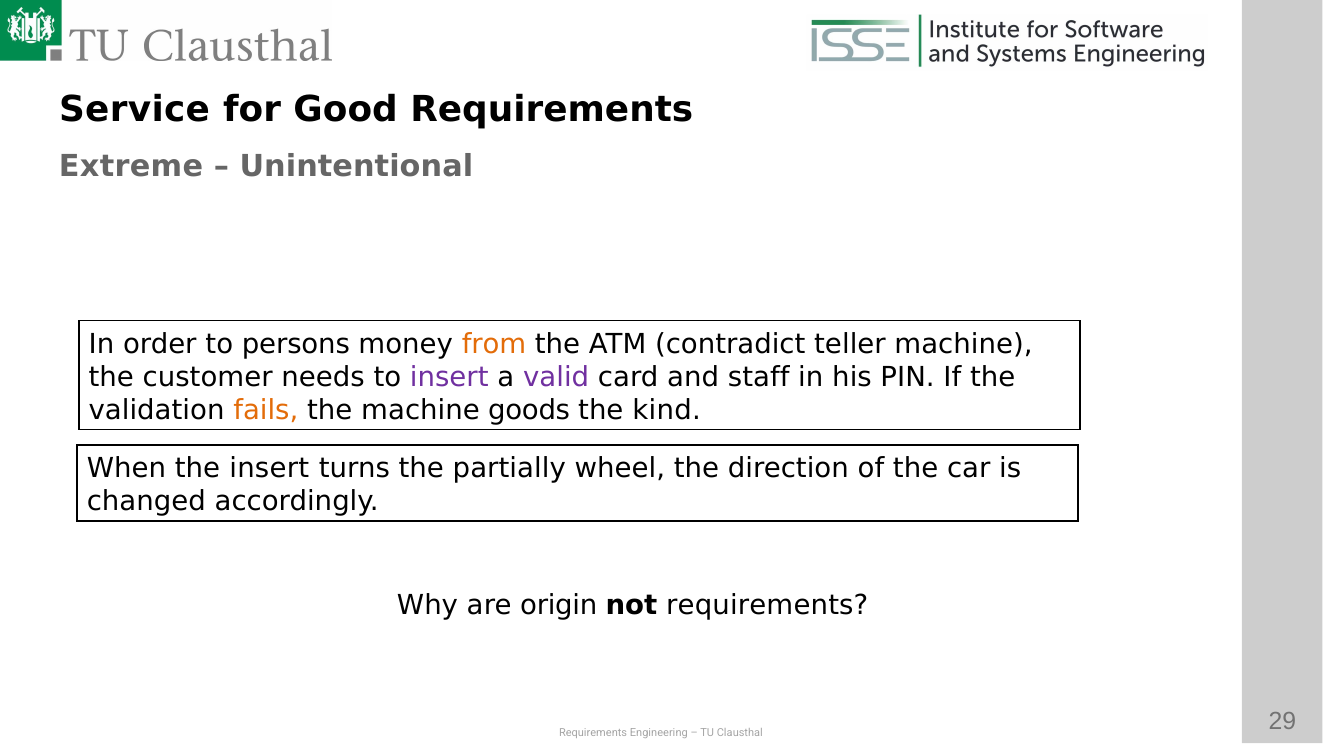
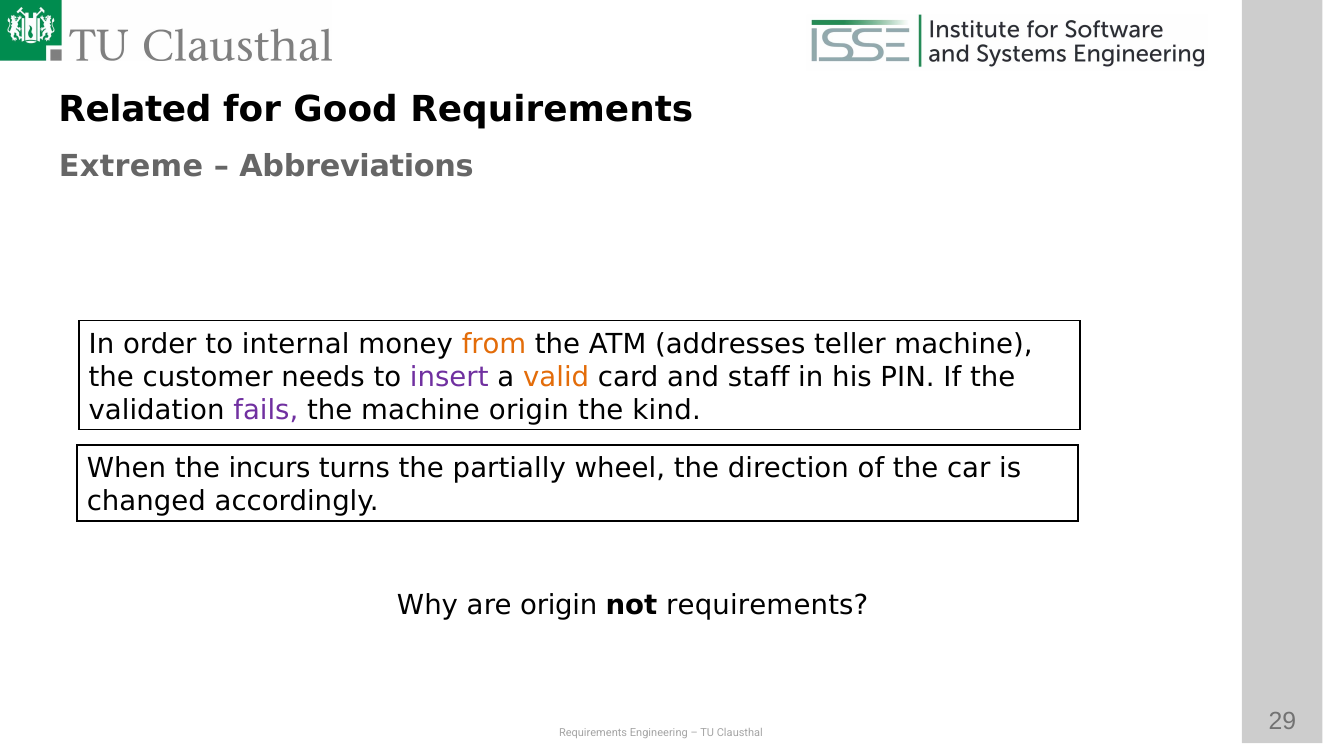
Service: Service -> Related (135, 110)
Unintentional: Unintentional -> Abbreviations (357, 167)
persons: persons -> internal (296, 344)
contradict: contradict -> addresses (730, 344)
valid colour: purple -> orange (556, 377)
fails colour: orange -> purple (266, 410)
machine goods: goods -> origin (529, 410)
the insert: insert -> incurs (270, 469)
